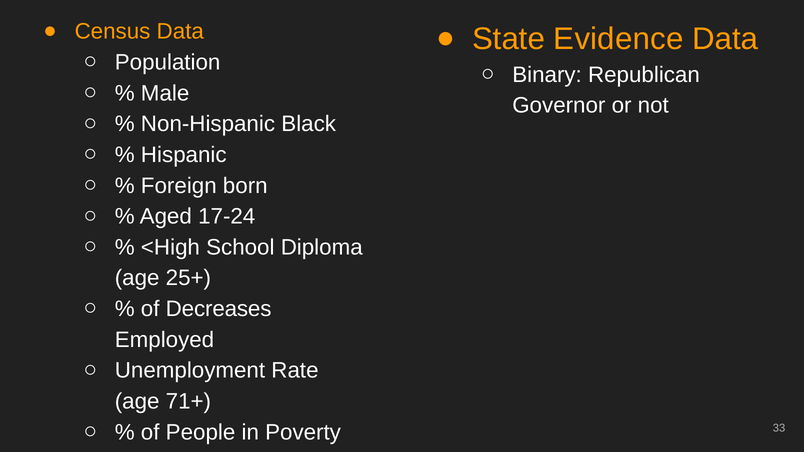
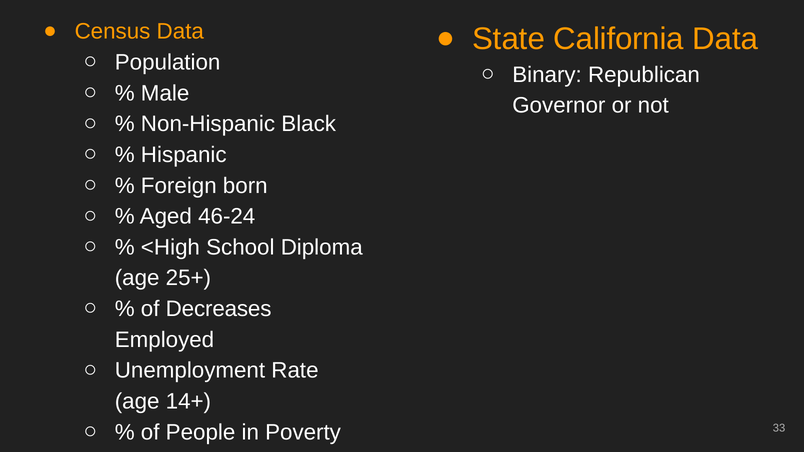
Evidence: Evidence -> California (619, 39)
17-24: 17-24 -> 46-24 (227, 217)
71+: 71+ -> 14+ (188, 402)
